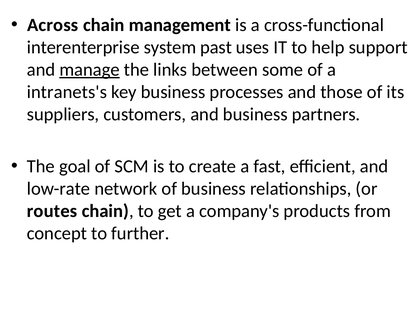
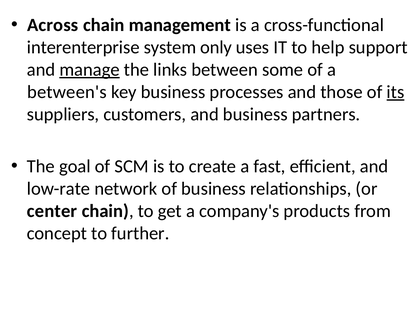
past: past -> only (216, 47)
intranets's: intranets's -> between's (67, 92)
its underline: none -> present (395, 92)
routes: routes -> center (52, 211)
